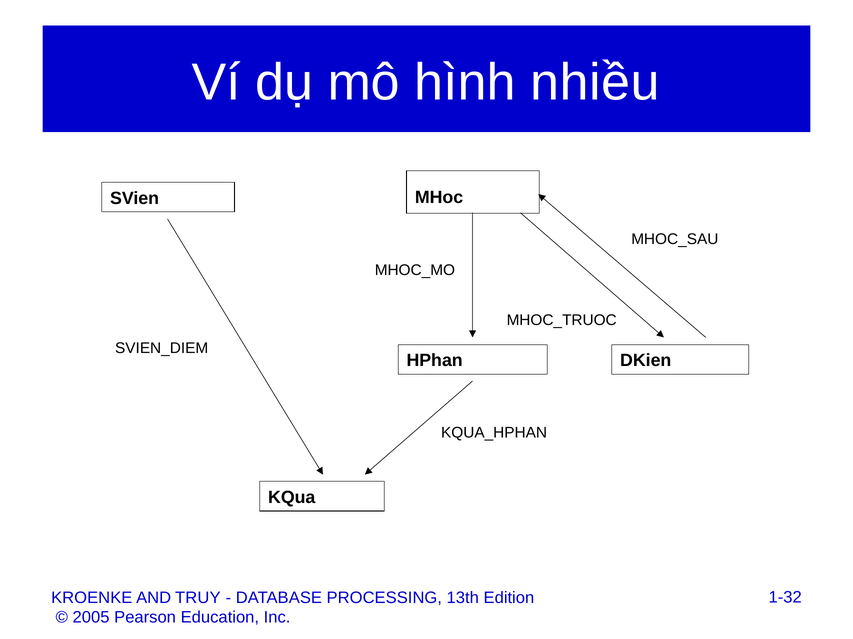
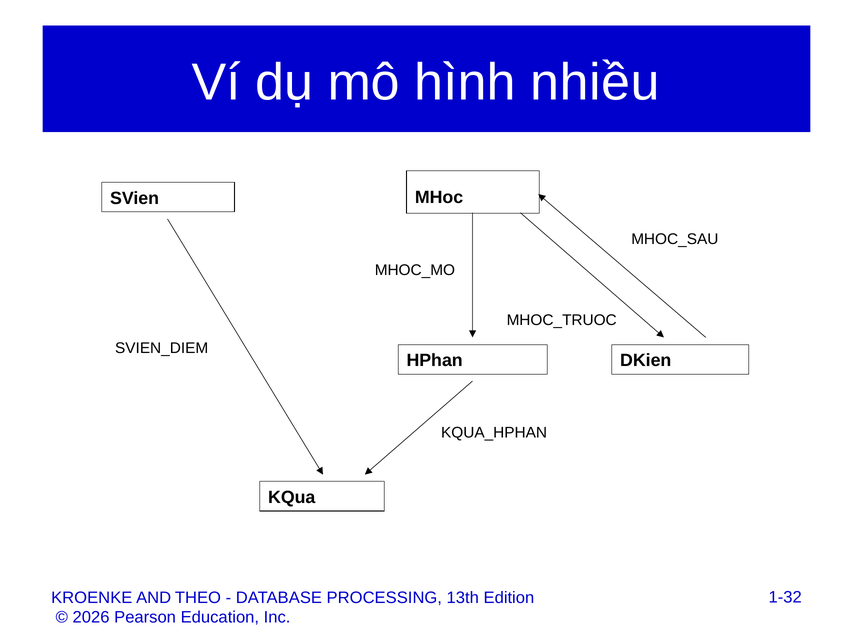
TRUY: TRUY -> THEO (198, 598)
2005: 2005 -> 2026 (91, 618)
